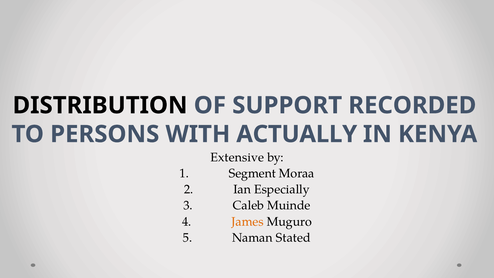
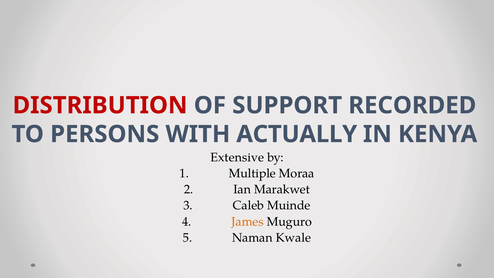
DISTRIBUTION colour: black -> red (100, 105)
Segment: Segment -> Multiple (252, 173)
Especially: Especially -> Marakwet (282, 189)
Stated: Stated -> Kwale (293, 238)
